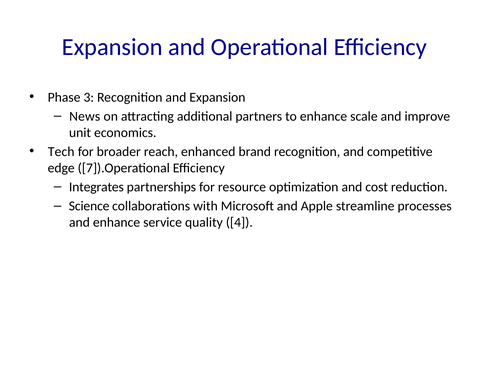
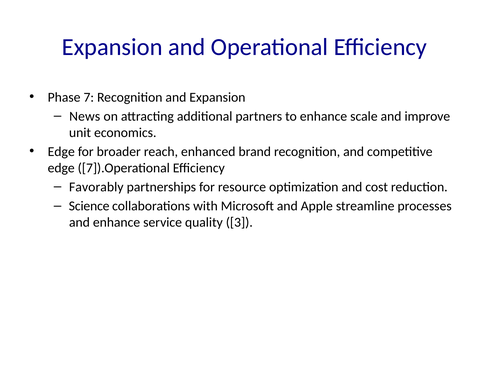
3: 3 -> 7 (89, 97)
Tech: Tech -> Edge (61, 151)
Integrates: Integrates -> Favorably (96, 187)
4: 4 -> 3 (239, 222)
